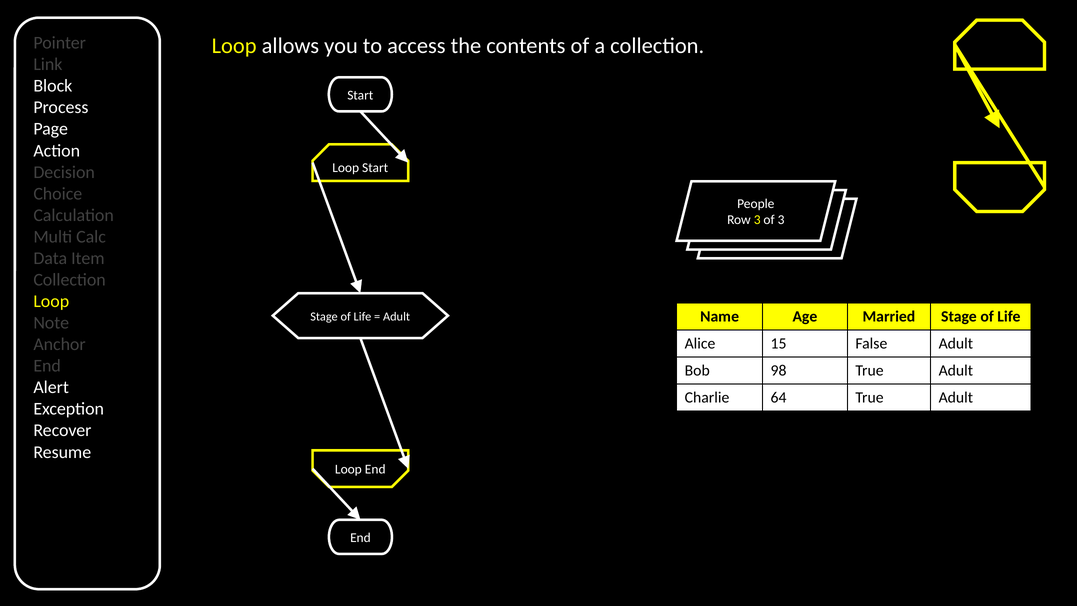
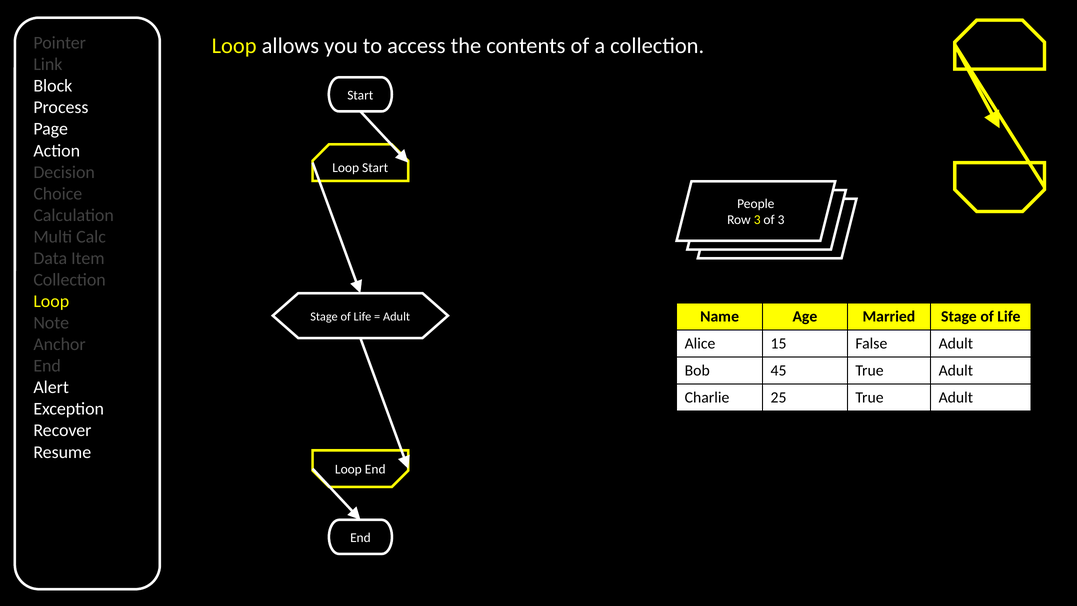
98: 98 -> 45 (779, 371)
64: 64 -> 25 (779, 398)
